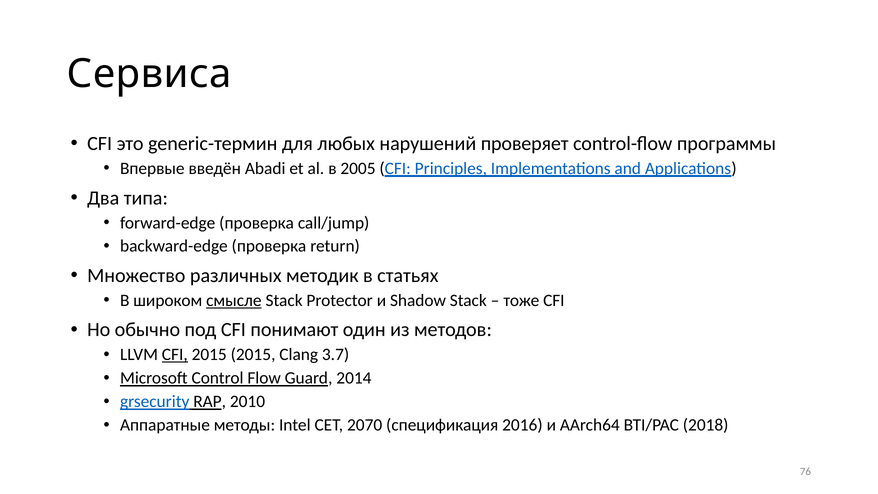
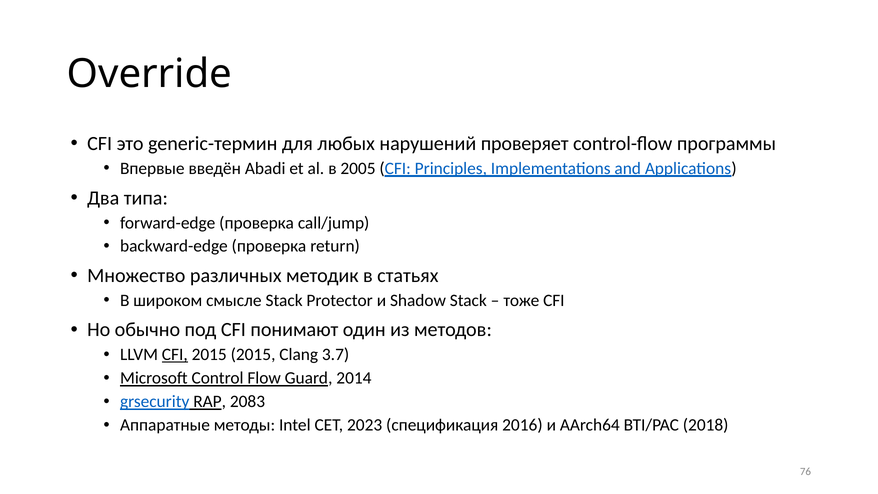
Сервиса: Сервиса -> Override (150, 74)
смысле underline: present -> none (234, 300)
2010: 2010 -> 2083 (247, 402)
2070: 2070 -> 2023 (365, 425)
